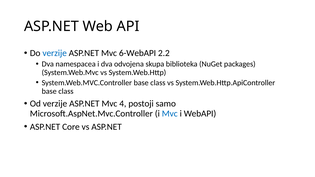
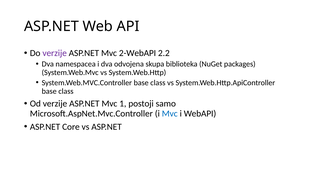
verzije colour: blue -> purple (55, 53)
6-WebAPI: 6-WebAPI -> 2-WebAPI (138, 53)
4: 4 -> 1 (123, 104)
